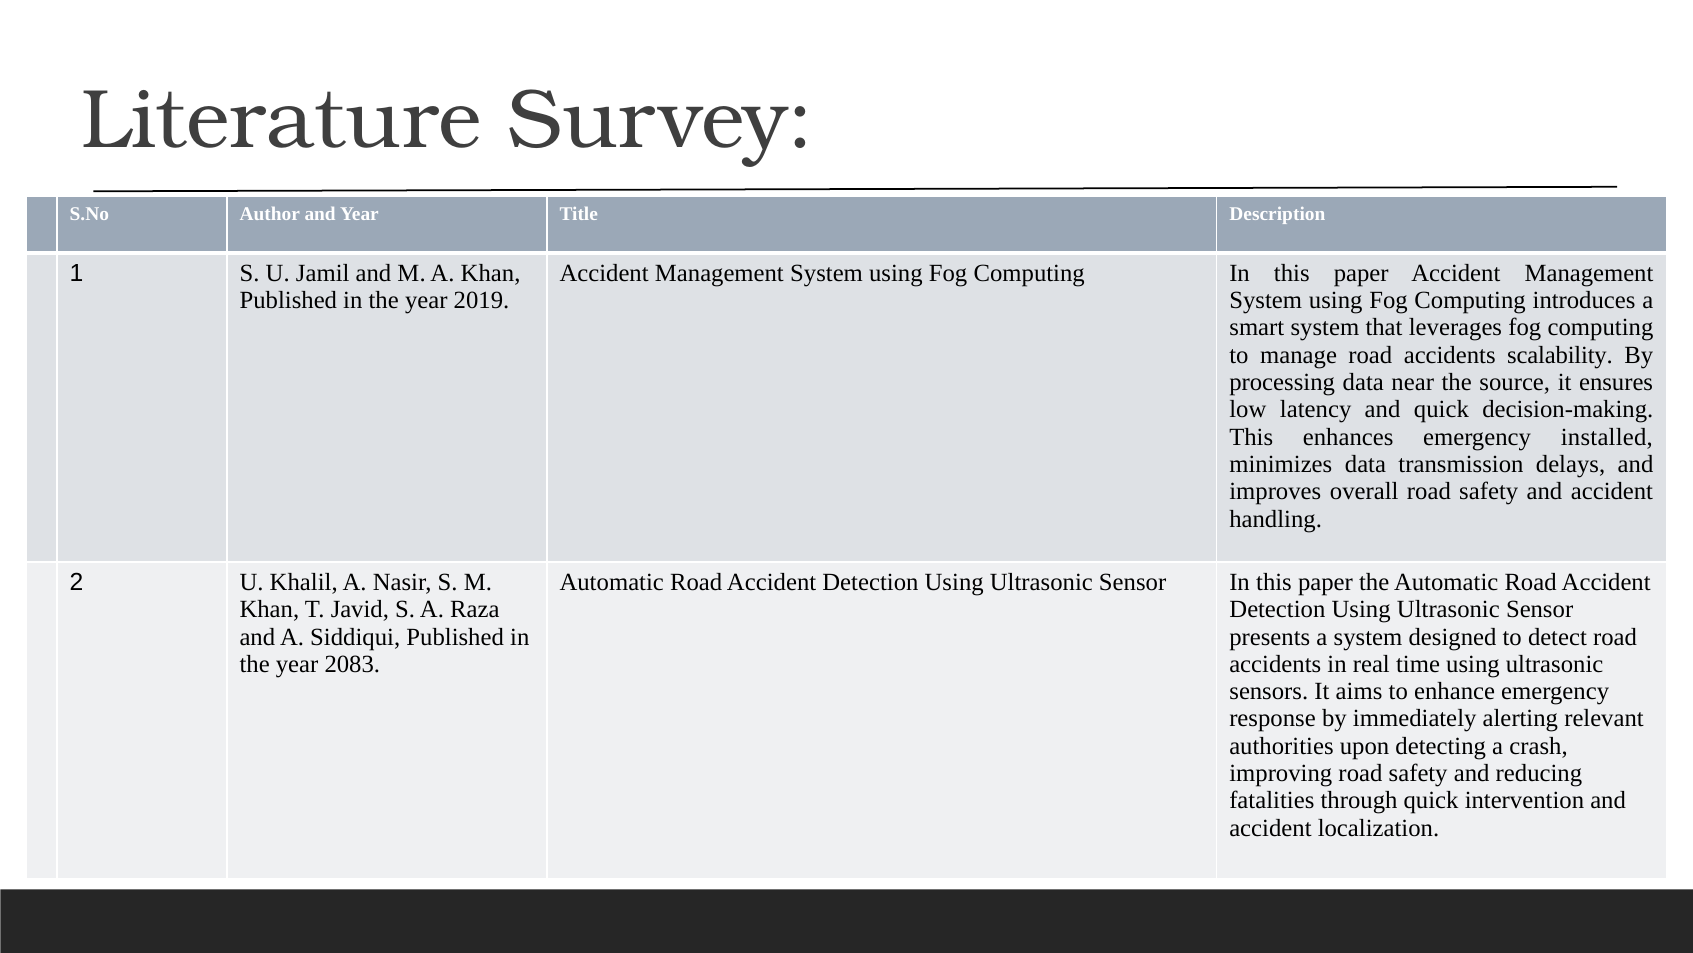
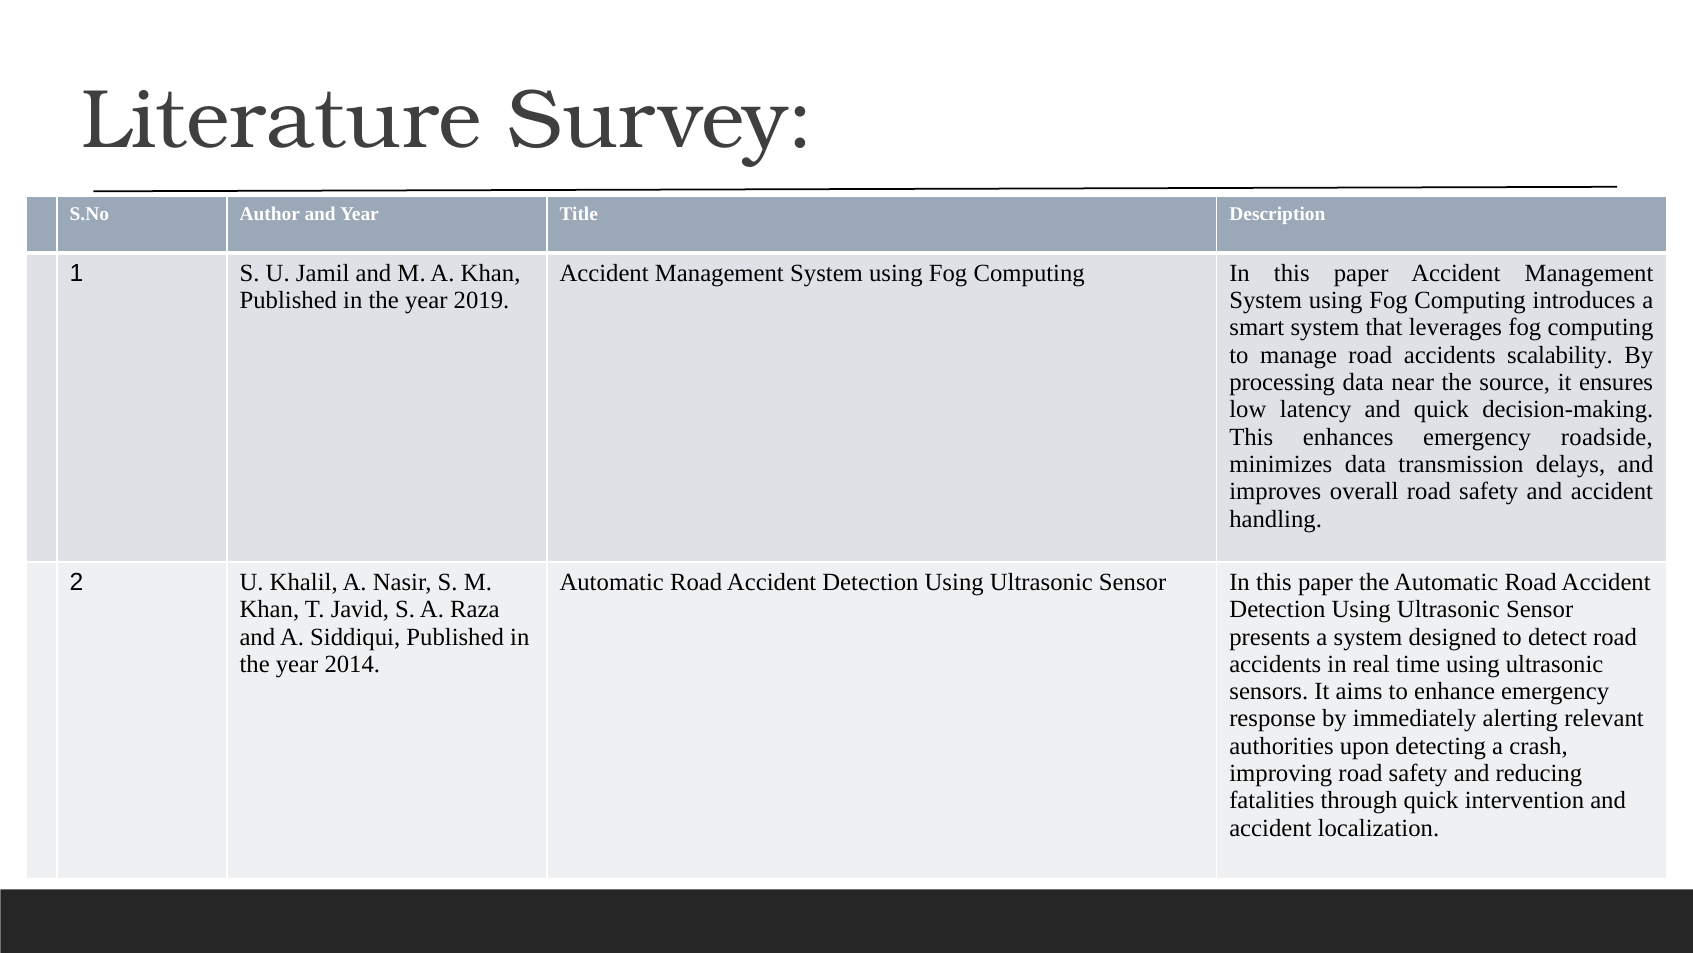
installed: installed -> roadside (1607, 437)
2083: 2083 -> 2014 (352, 664)
